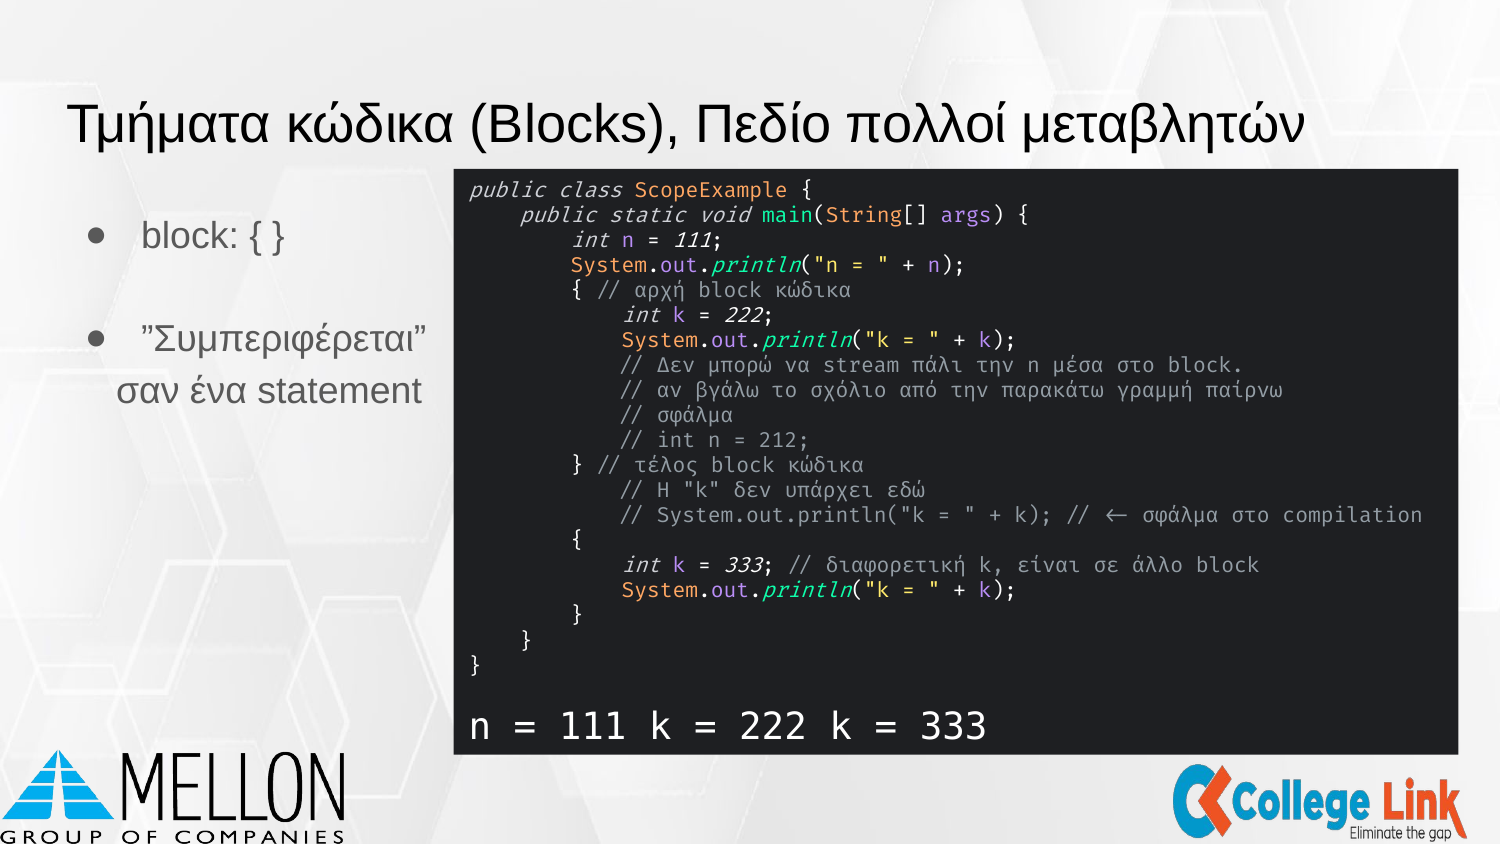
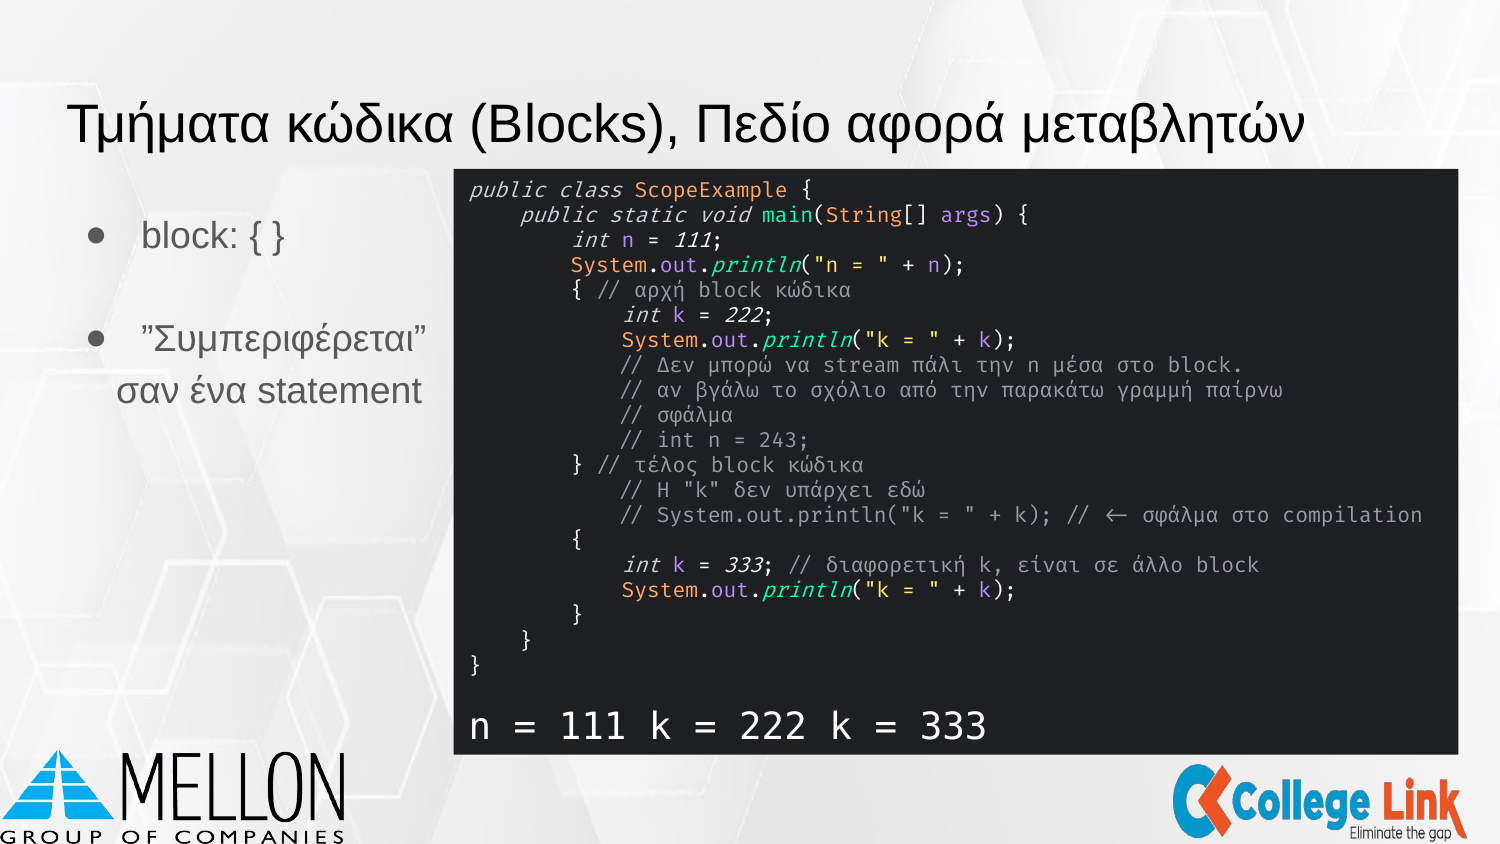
πολλοί: πολλοί -> αφορά (926, 124)
212: 212 -> 243 (785, 441)
